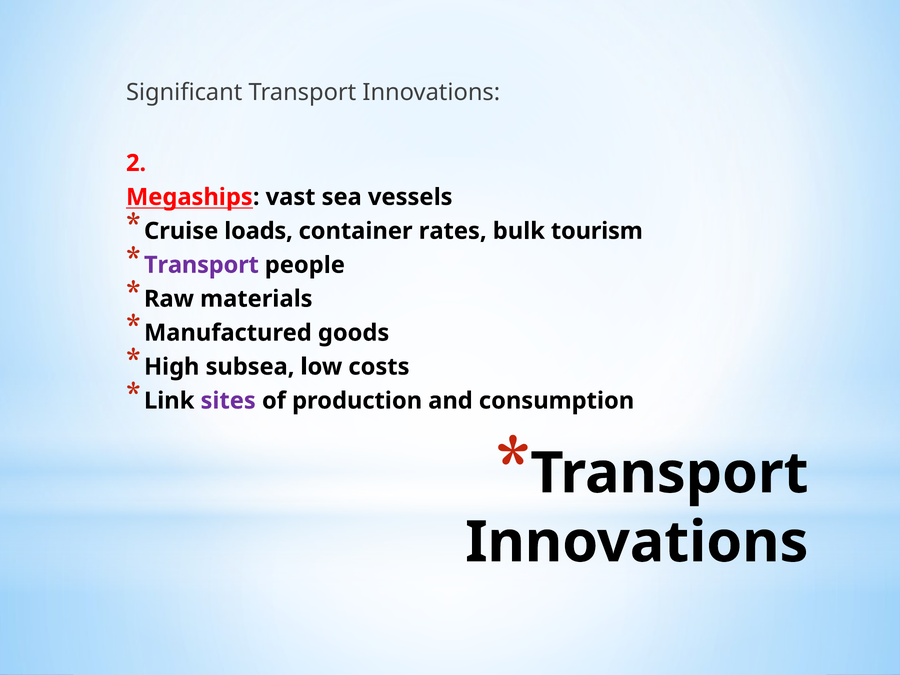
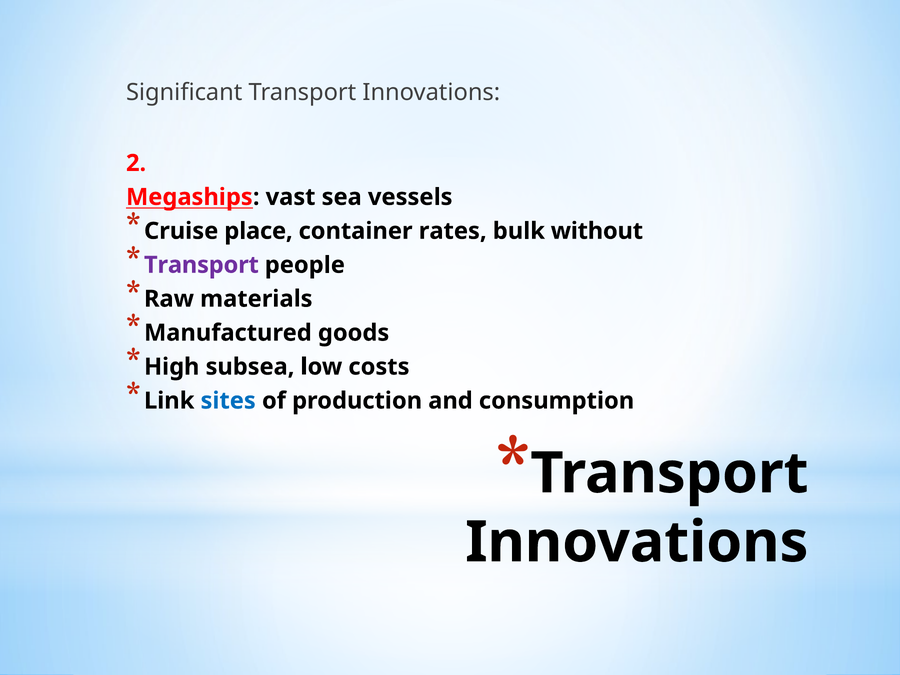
loads: loads -> place (259, 231)
tourism: tourism -> without (597, 231)
sites colour: purple -> blue (228, 401)
